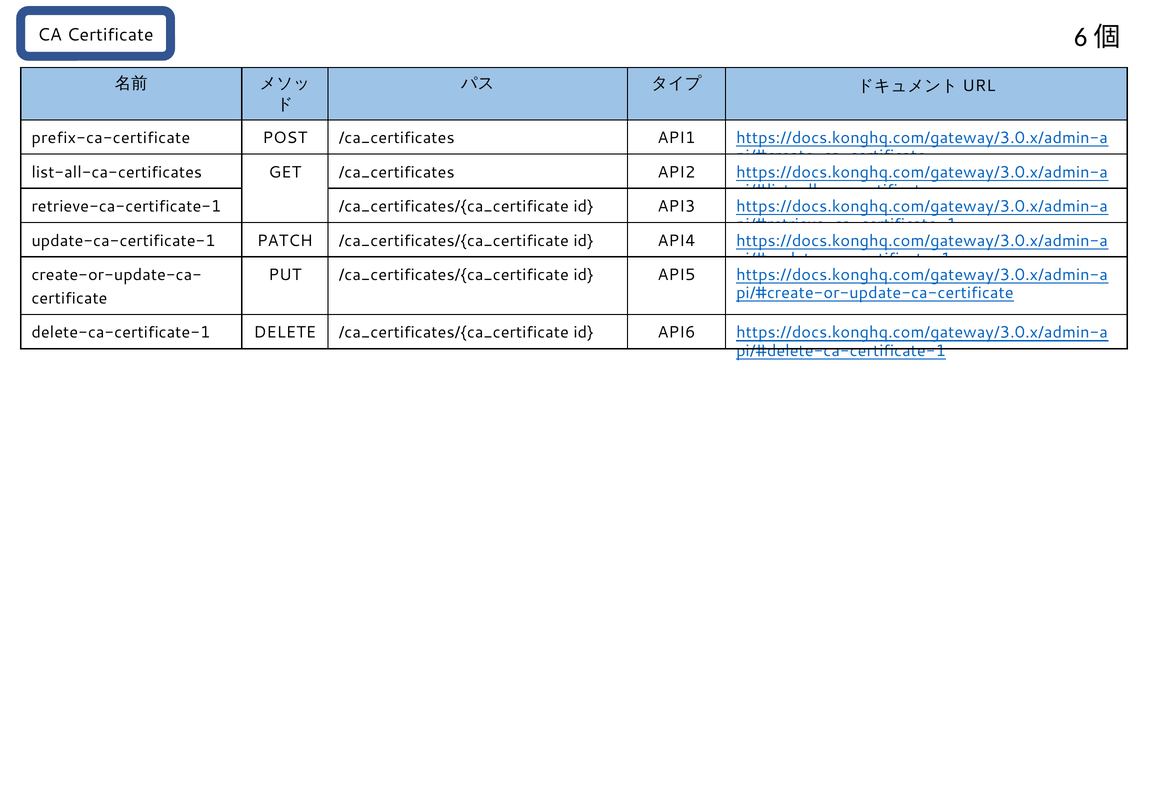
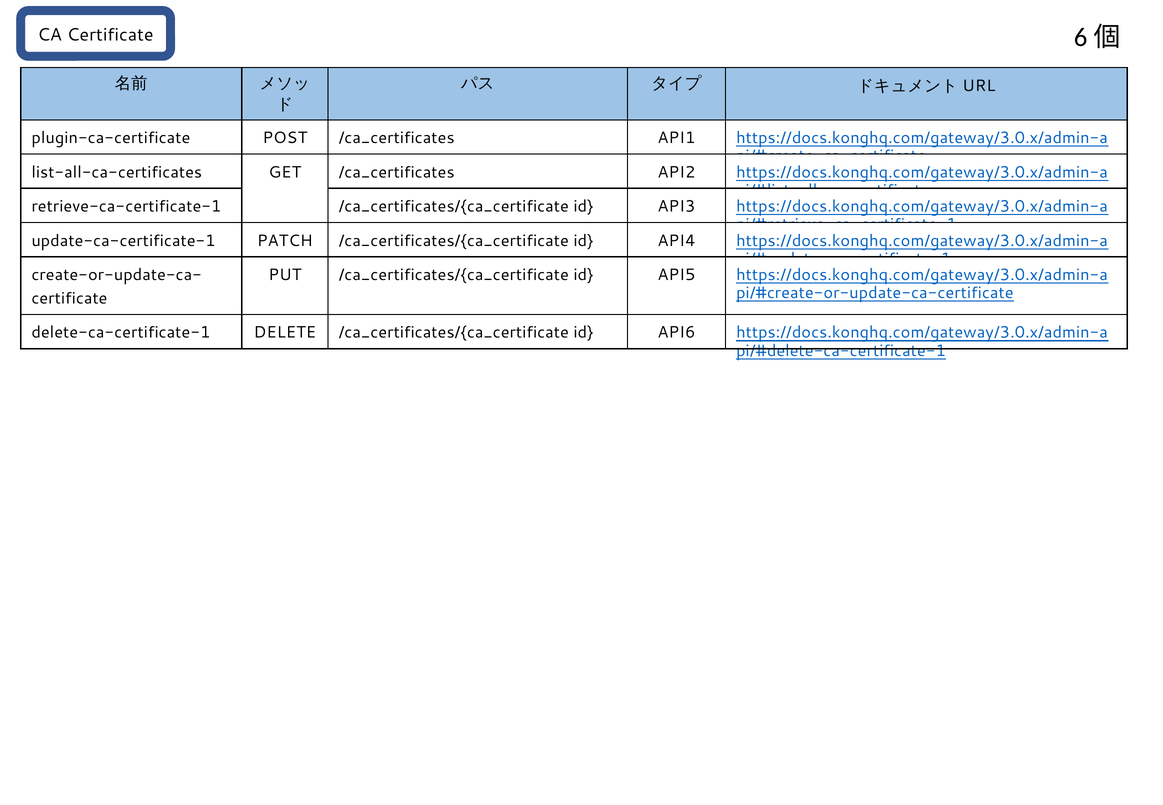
prefix-ca-certificate: prefix-ca-certificate -> plugin-ca-certificate (111, 138)
